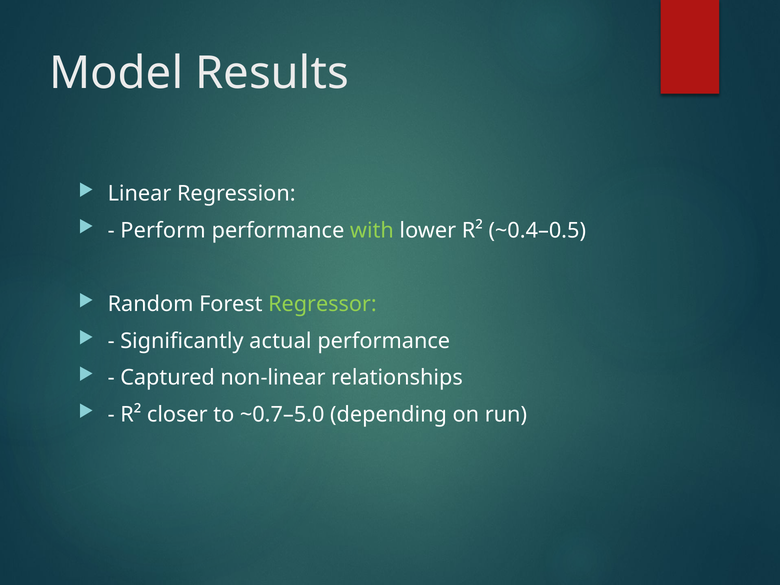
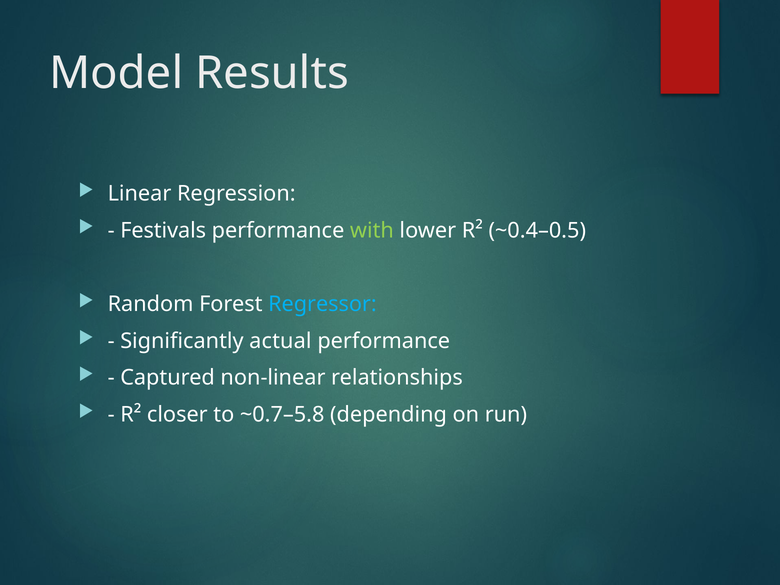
Perform: Perform -> Festivals (163, 230)
Regressor colour: light green -> light blue (322, 304)
~0.7–5.0: ~0.7–5.0 -> ~0.7–5.8 (282, 415)
